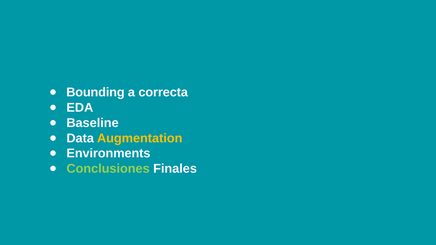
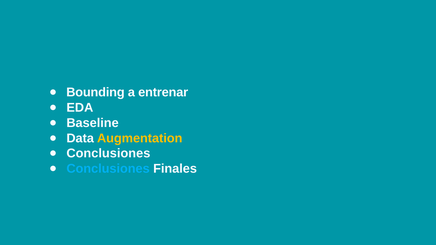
correcta: correcta -> entrenar (163, 93)
Environments: Environments -> Conclusiones (108, 154)
Conclusiones colour: light green -> light blue (108, 169)
